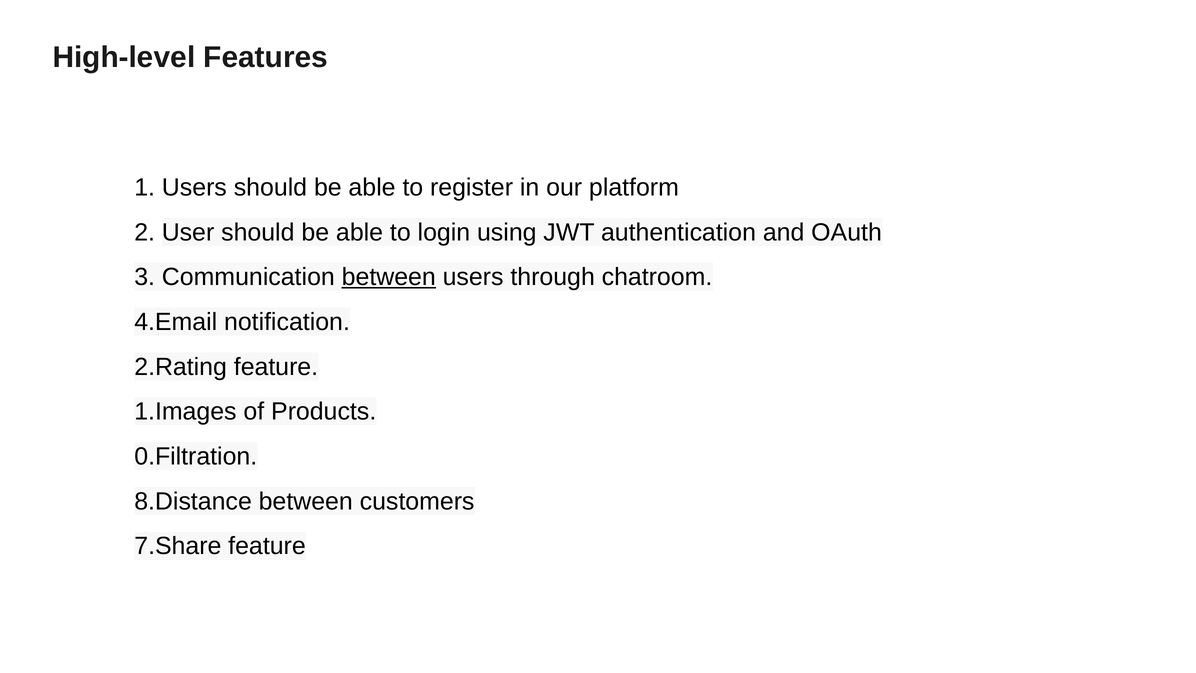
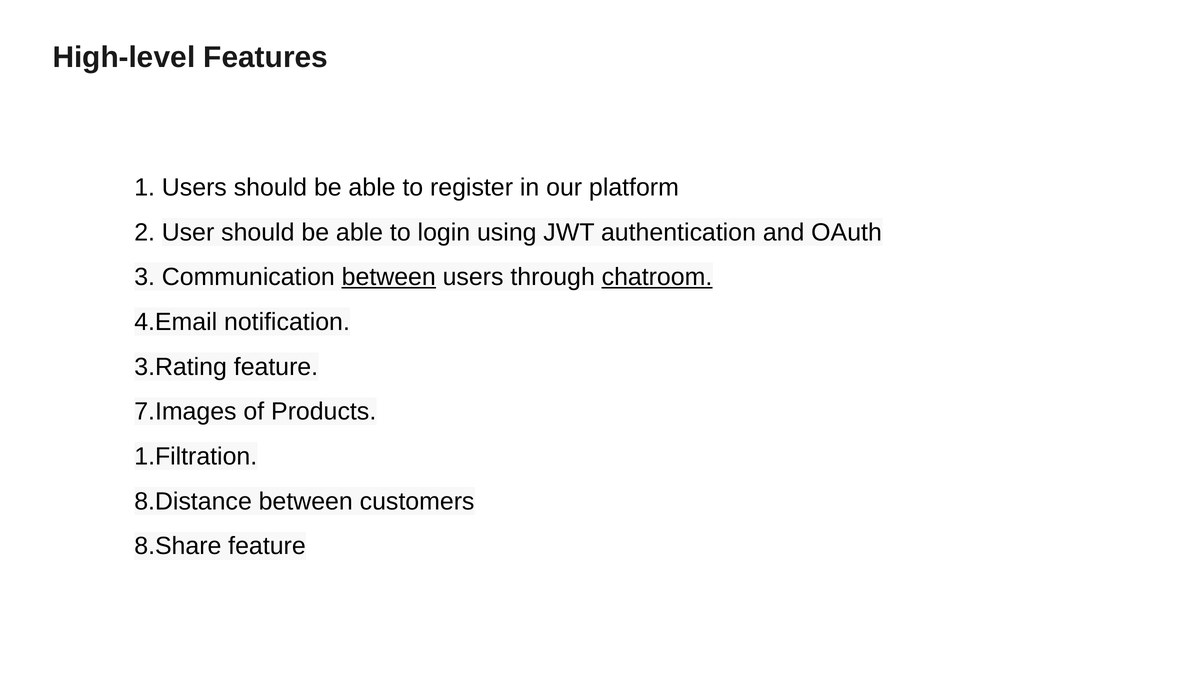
chatroom underline: none -> present (657, 277)
2.Rating: 2.Rating -> 3.Rating (181, 367)
1.Images: 1.Images -> 7.Images (185, 412)
0.Filtration: 0.Filtration -> 1.Filtration (196, 456)
7.Share: 7.Share -> 8.Share (178, 546)
